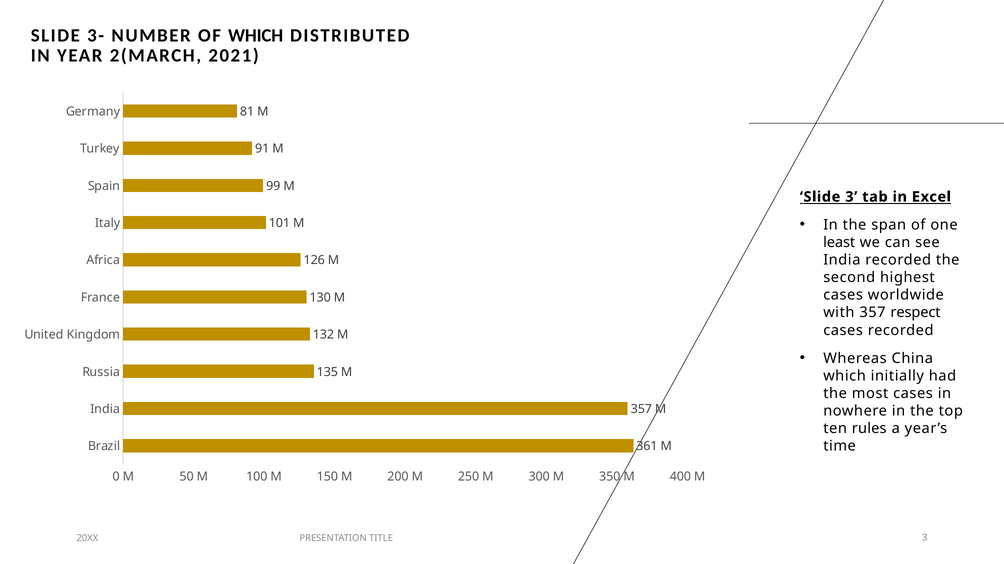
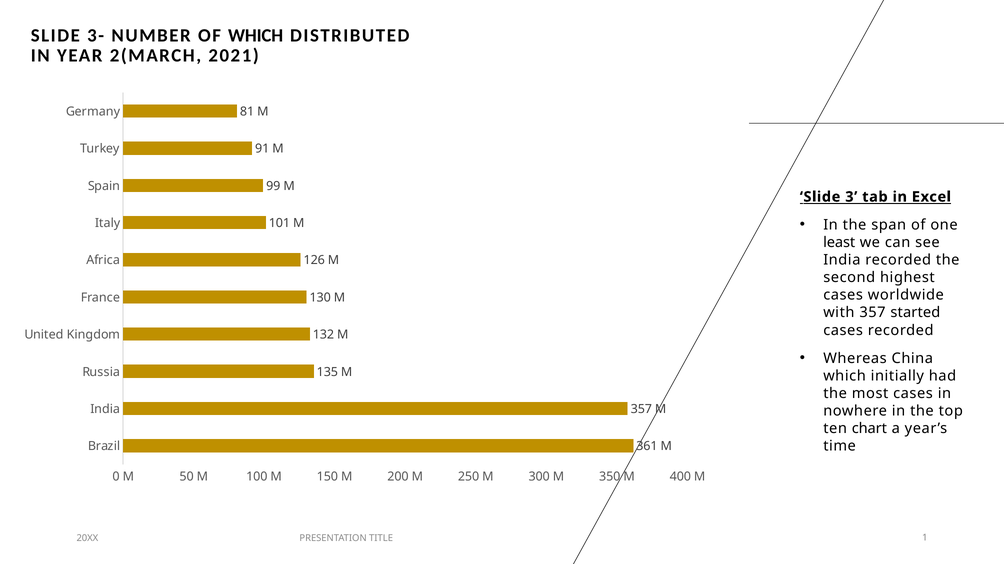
respect: respect -> started (915, 313)
rules: rules -> chart (869, 429)
TITLE 3: 3 -> 1 (925, 538)
